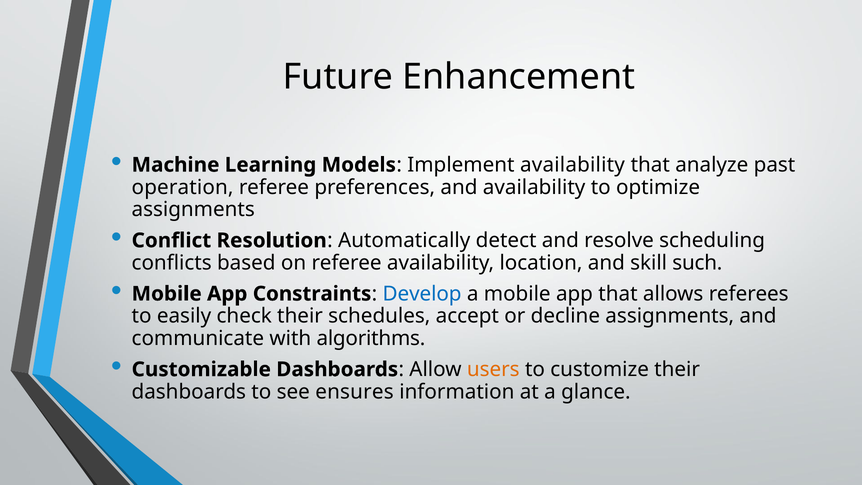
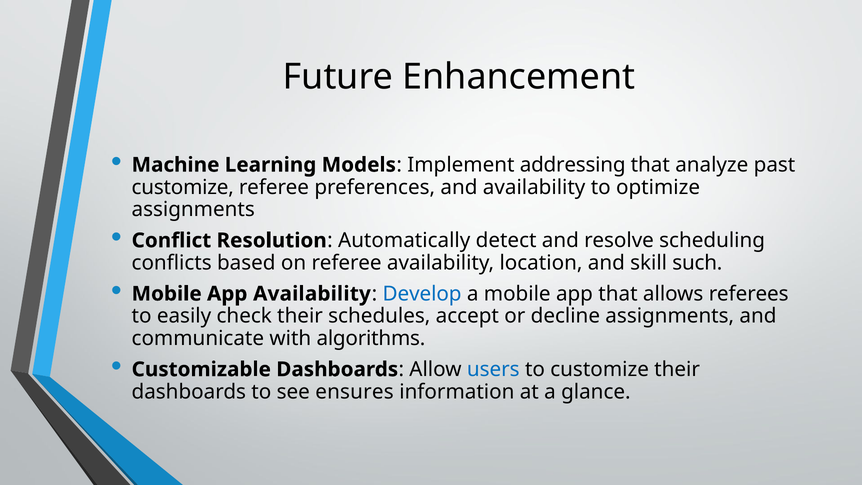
Implement availability: availability -> addressing (573, 165)
operation: operation -> customize (183, 187)
App Constraints: Constraints -> Availability (312, 294)
users colour: orange -> blue (493, 369)
